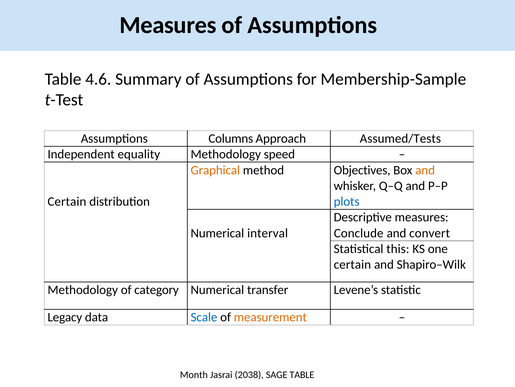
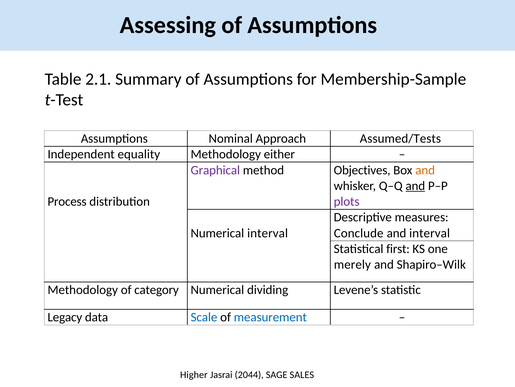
Measures: Measures -> Assessing (168, 25)
4.6: 4.6 -> 2.1 (98, 79)
Columns: Columns -> Nominal (231, 138)
speed: speed -> either (279, 154)
Graphical colour: orange -> purple (215, 170)
and underline: none -> present (415, 186)
Certain: Certain -> Process (67, 201)
plots colour: blue -> purple (347, 201)
and convert: convert -> interval (430, 233)
this: this -> first (398, 248)
certain: certain -> merely (352, 264)
transfer: transfer -> dividing (268, 289)
measurement colour: orange -> blue (270, 317)
Month: Month -> Higher (194, 374)
2038: 2038 -> 2044 (249, 374)
SAGE TABLE: TABLE -> SALES (302, 374)
